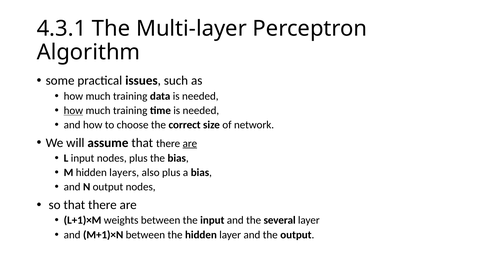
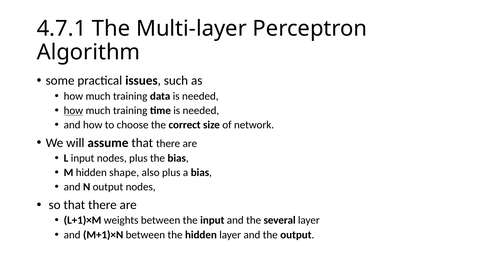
4.3.1: 4.3.1 -> 4.7.1 (61, 29)
are underline: present -> none (190, 144)
layers: layers -> shape (124, 173)
